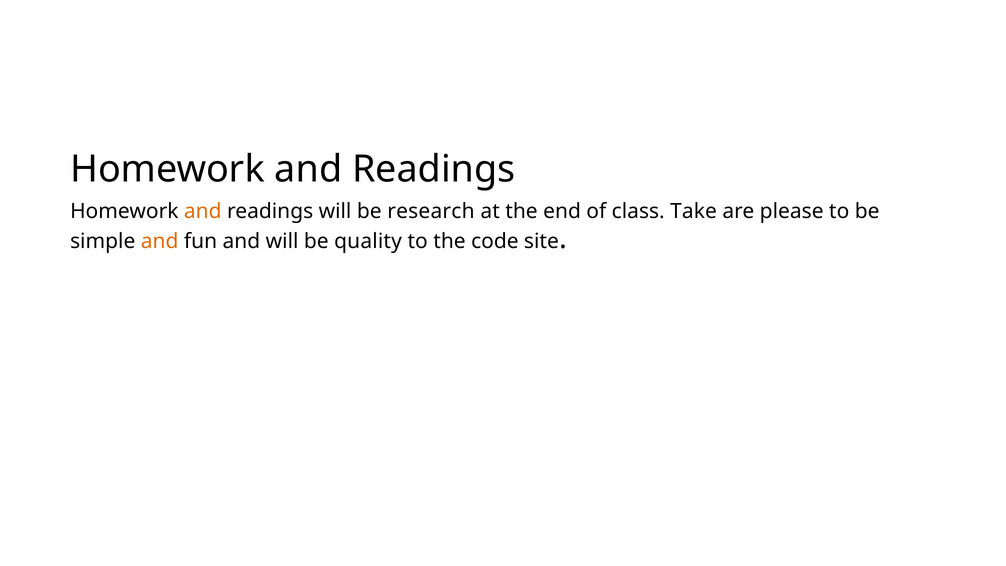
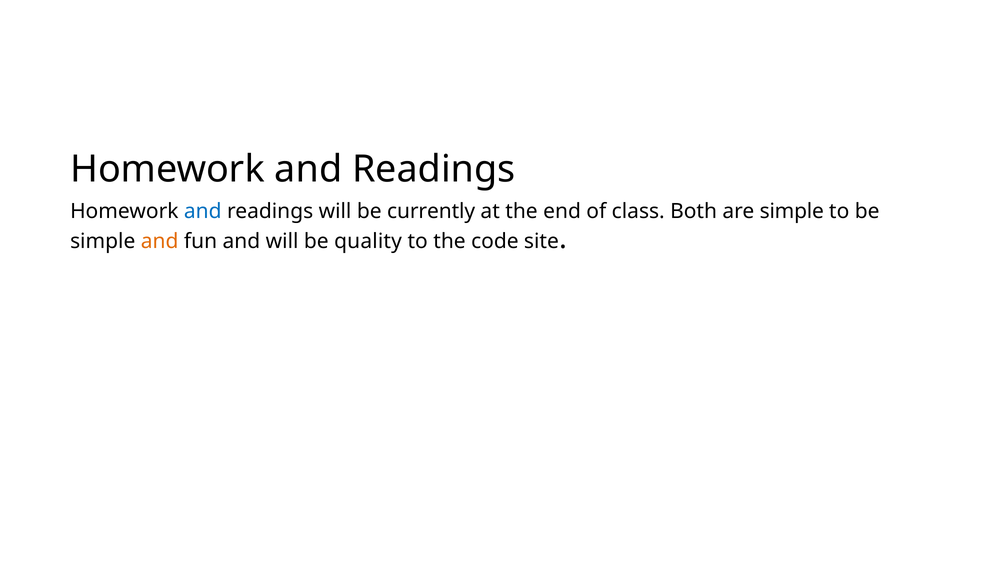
and colour: orange -> blue (203, 211)
research: research -> currently (431, 211)
Take: Take -> Both (694, 211)
are please: please -> simple (792, 211)
